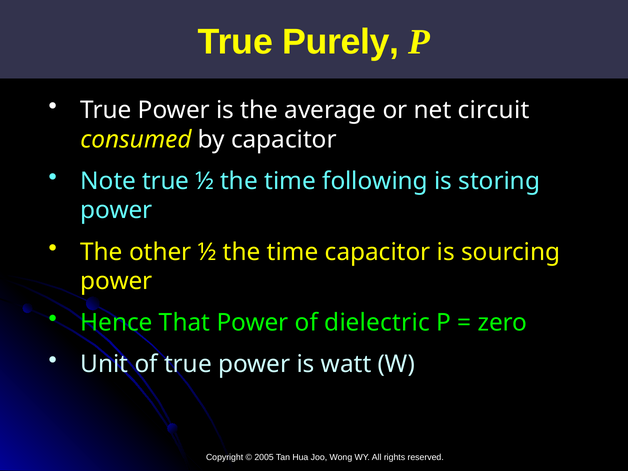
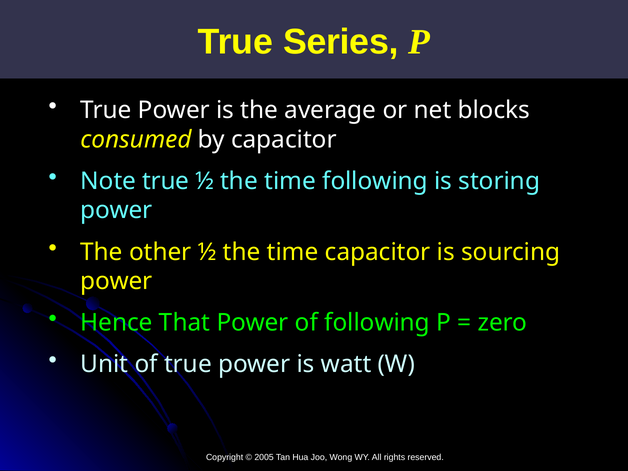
Purely: Purely -> Series (341, 42)
circuit: circuit -> blocks (494, 110)
of dielectric: dielectric -> following (377, 323)
